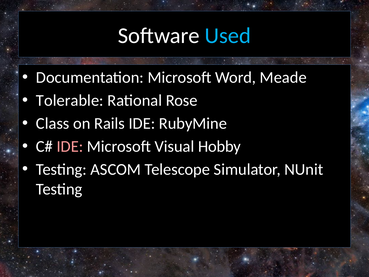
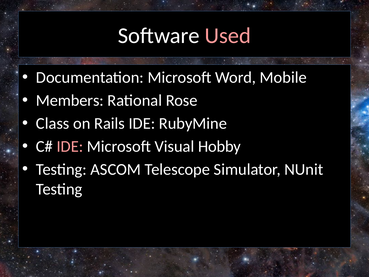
Used colour: light blue -> pink (228, 36)
Meade: Meade -> Mobile (283, 77)
Tolerable: Tolerable -> Members (70, 100)
